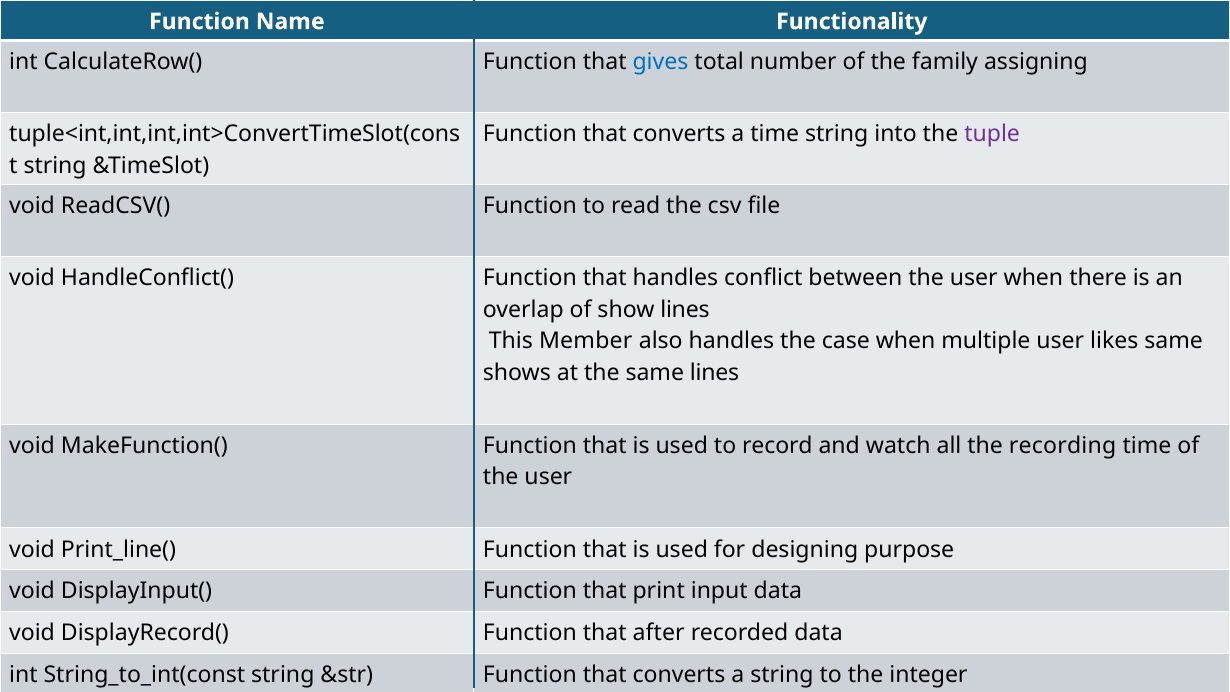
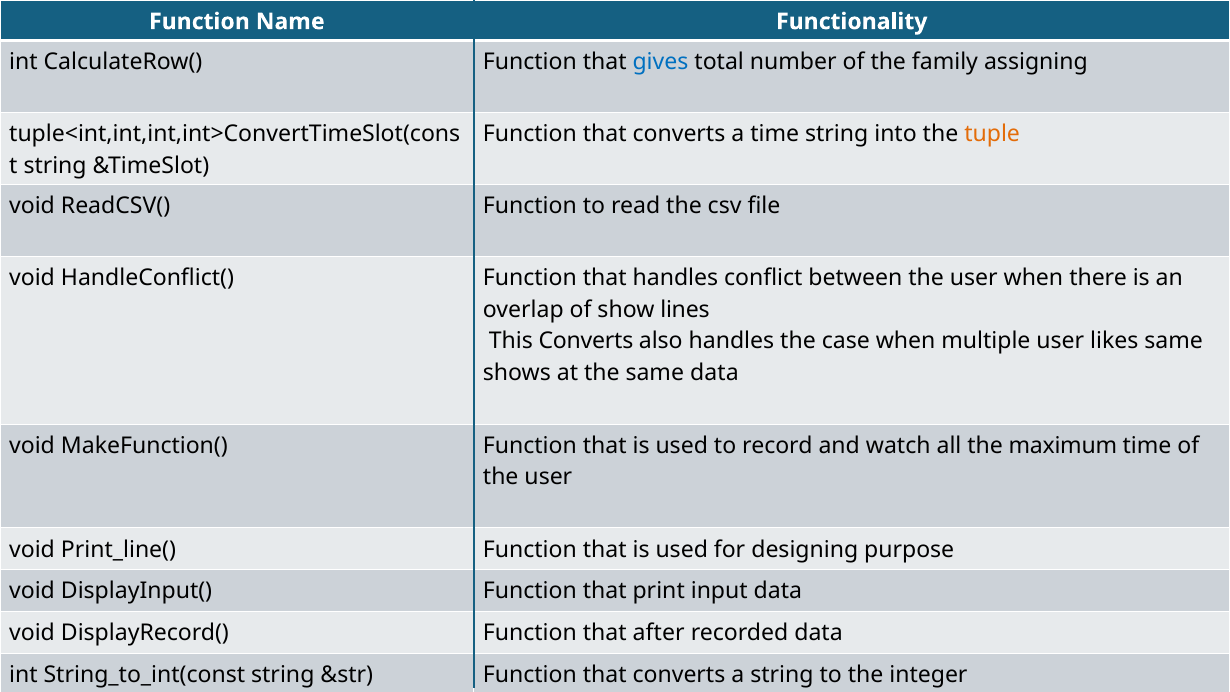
tuple colour: purple -> orange (992, 134)
This Member: Member -> Converts (586, 341)
same lines: lines -> data (714, 372)
recording: recording -> maximum (1063, 446)
